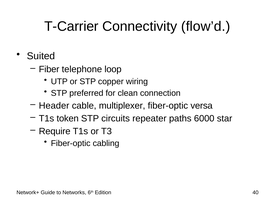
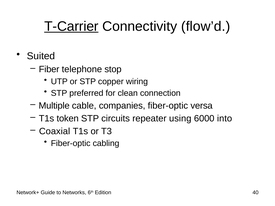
T-Carrier underline: none -> present (71, 26)
loop: loop -> stop (113, 69)
Header: Header -> Multiple (54, 106)
multiplexer: multiplexer -> companies (122, 106)
paths: paths -> using (180, 119)
star: star -> into (225, 119)
Require: Require -> Coaxial (55, 131)
